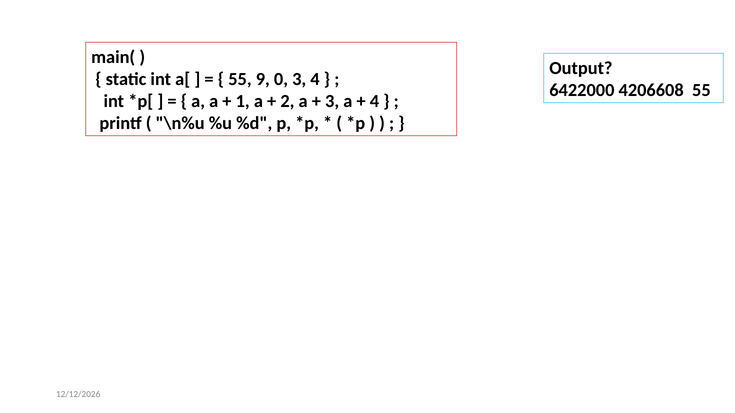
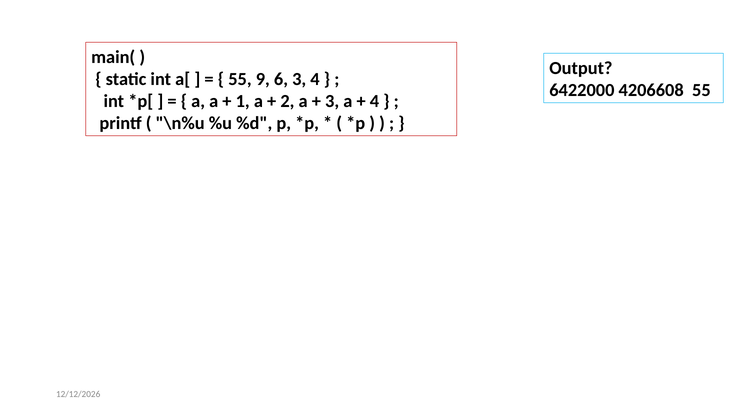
0: 0 -> 6 (281, 79)
